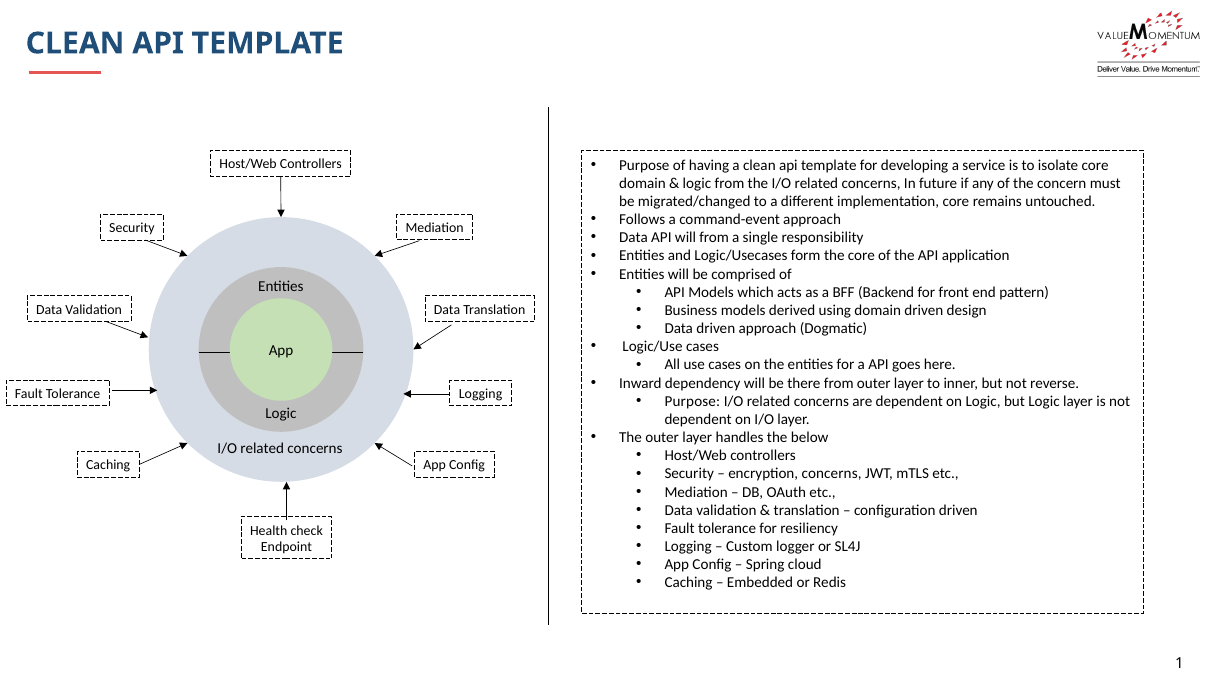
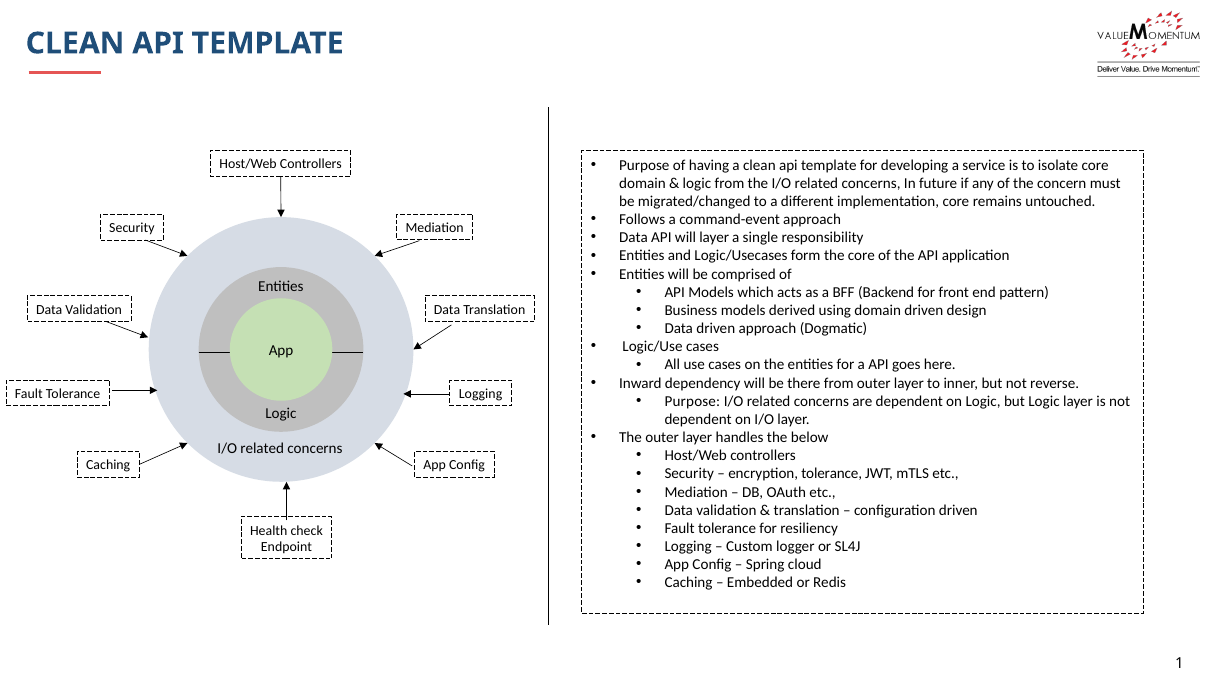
will from: from -> layer (714, 238)
encryption concerns: concerns -> tolerance (832, 474)
